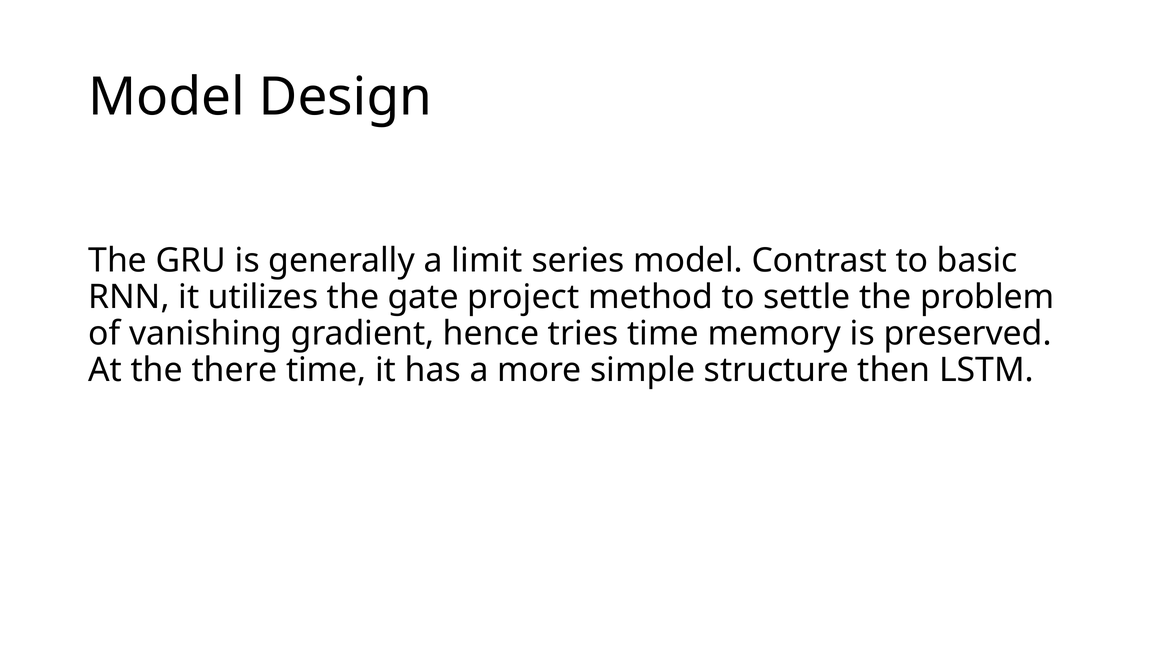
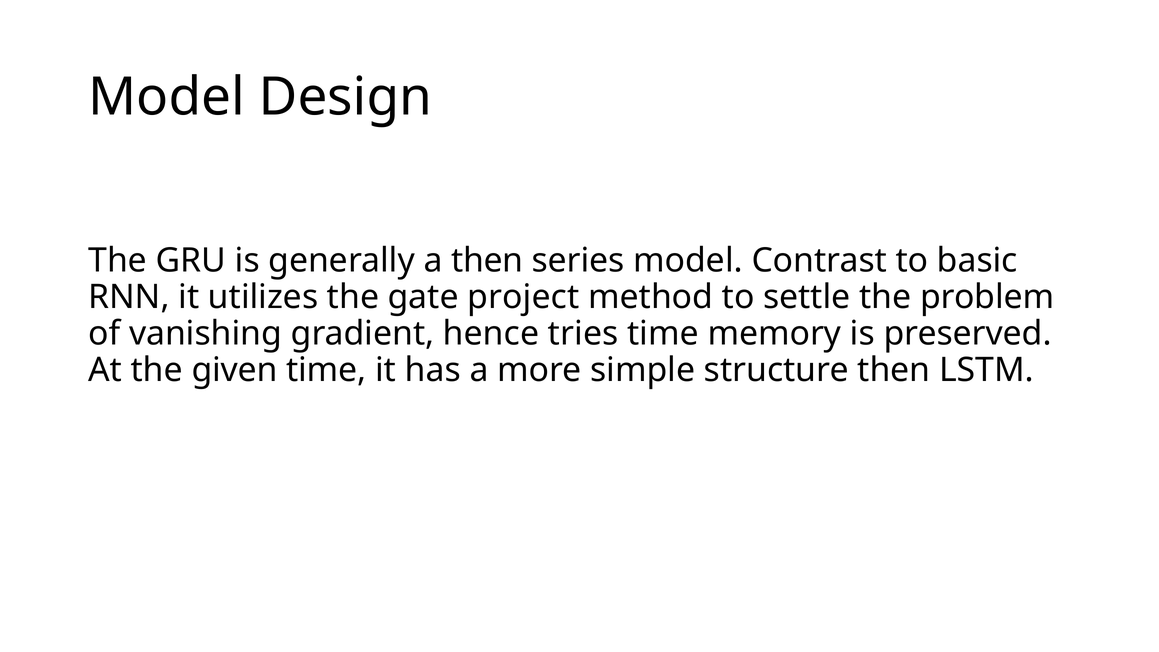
a limit: limit -> then (487, 261)
there: there -> given (235, 370)
